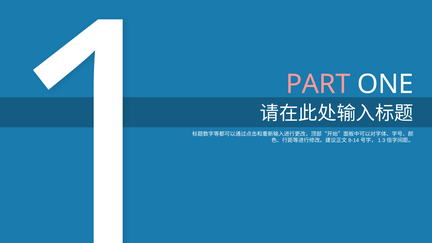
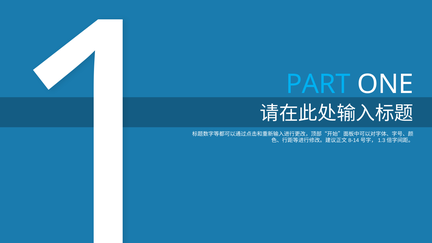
PART colour: pink -> light blue (318, 84)
